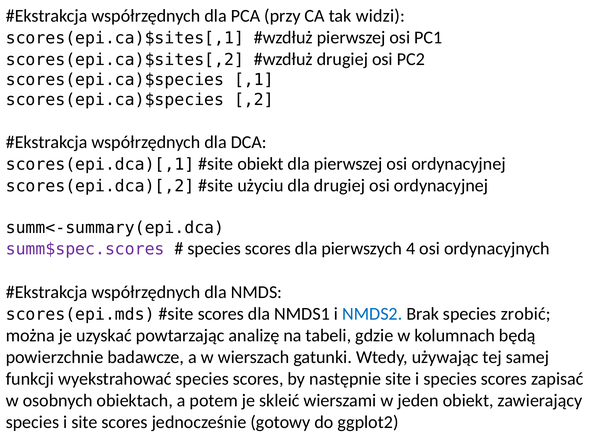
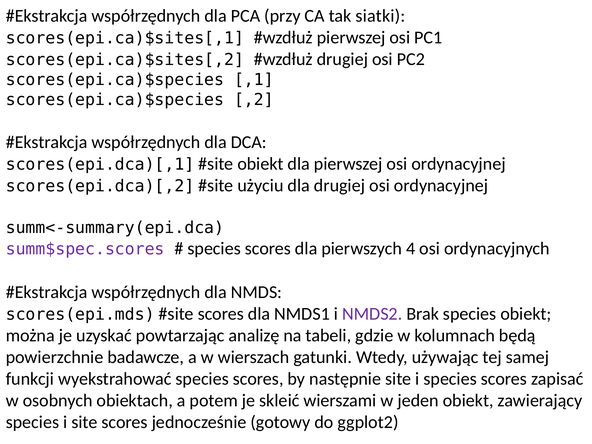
widzi: widzi -> siatki (380, 16)
NMDS2 colour: blue -> purple (372, 314)
species zrobić: zrobić -> obiekt (526, 314)
